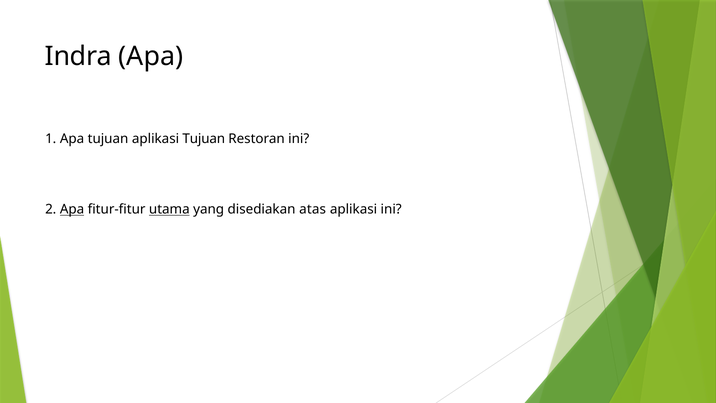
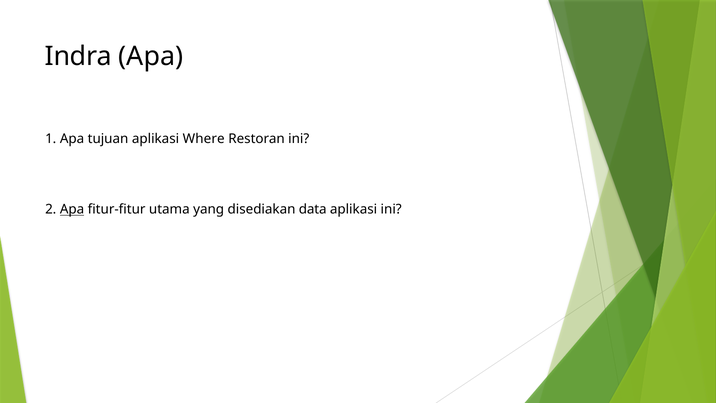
aplikasi Tujuan: Tujuan -> Where (204, 139)
utama underline: present -> none (169, 209)
atas: atas -> data (313, 209)
